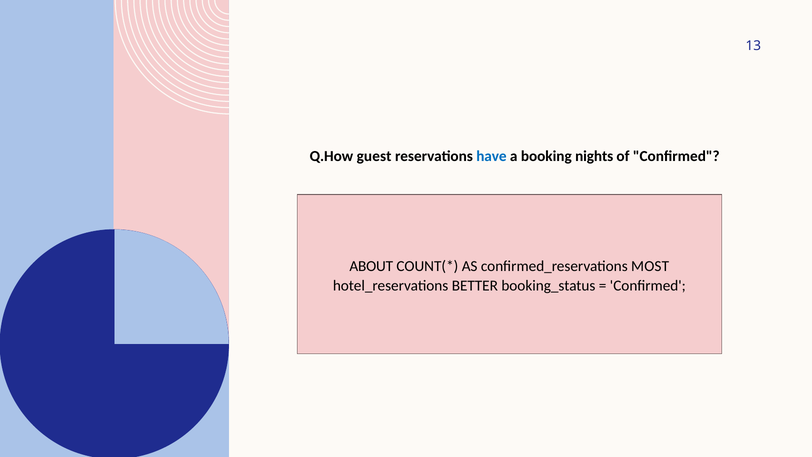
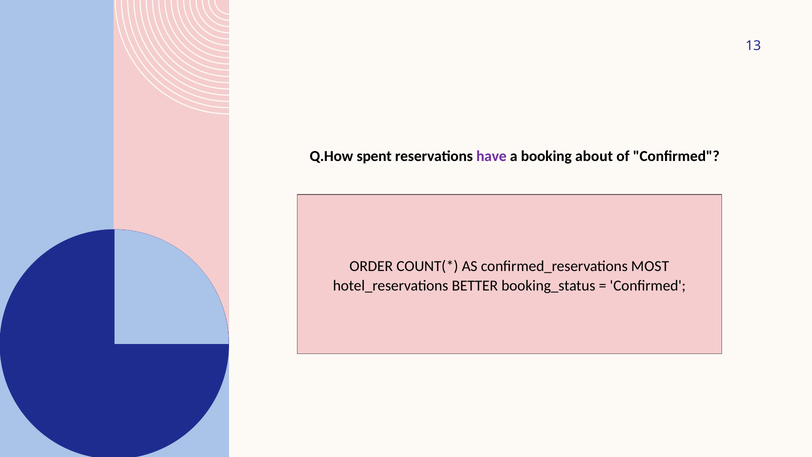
guest: guest -> spent (374, 156)
have colour: blue -> purple (491, 156)
nights: nights -> about (594, 156)
ABOUT: ABOUT -> ORDER (371, 266)
